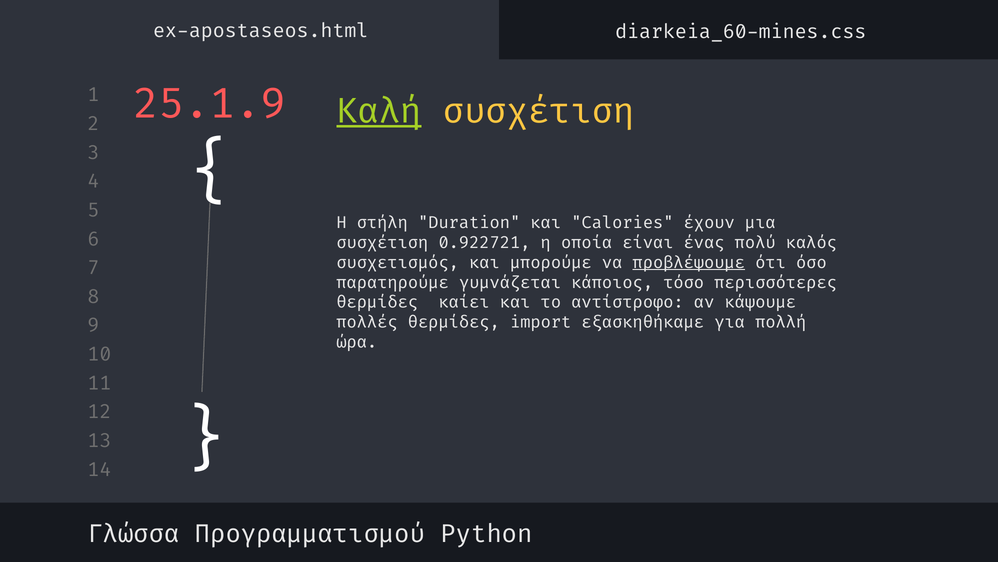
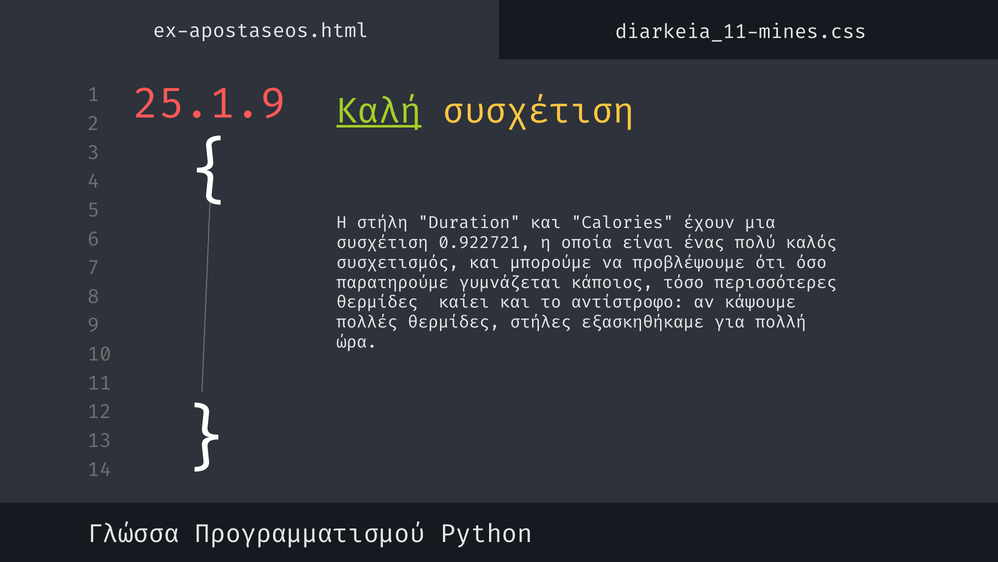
diarkeia_60-mines.css: diarkeia_60-mines.css -> diarkeia_11-mines.css (741, 32)
προβλέψουμε underline: present -> none (689, 262)
import: import -> στήλες (541, 322)
